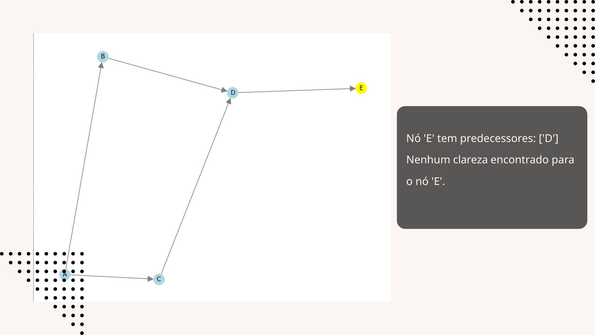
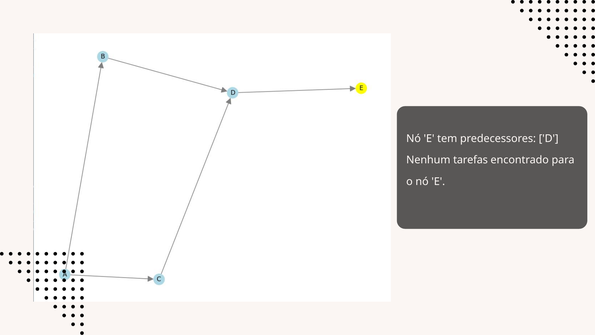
clareza: clareza -> tarefas (471, 160)
